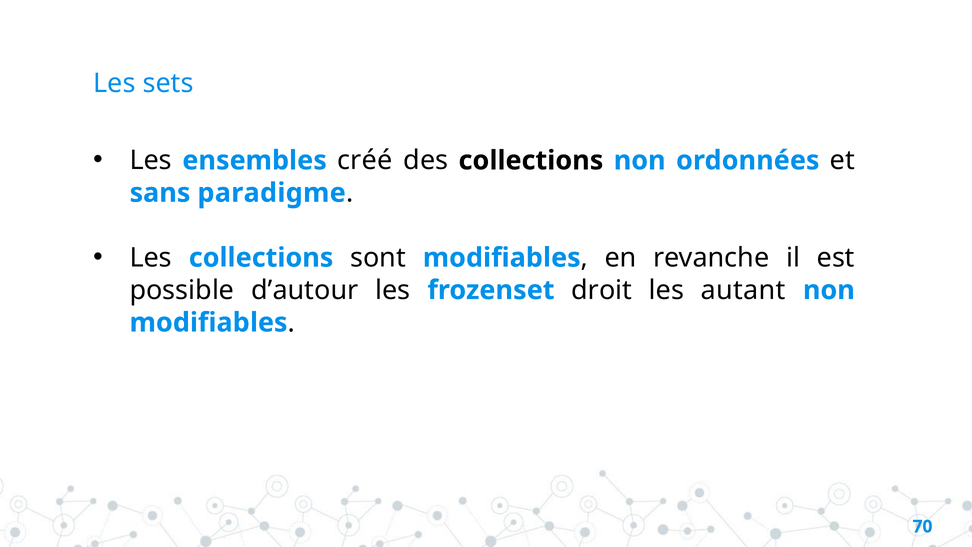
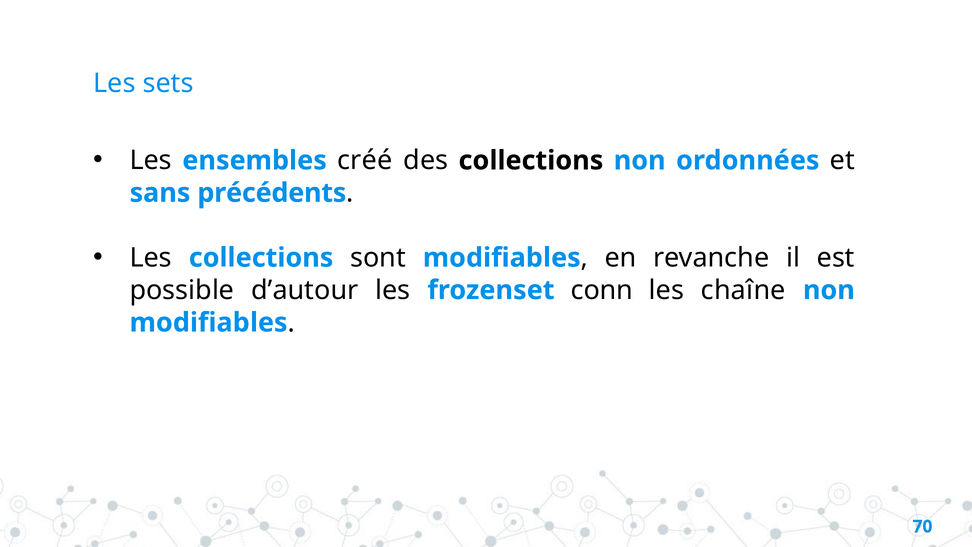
paradigme: paradigme -> précédents (272, 193)
droit: droit -> conn (602, 290)
autant: autant -> chaîne (743, 290)
